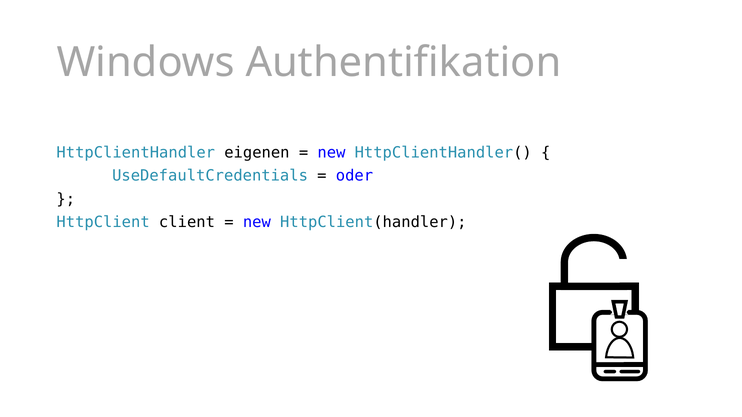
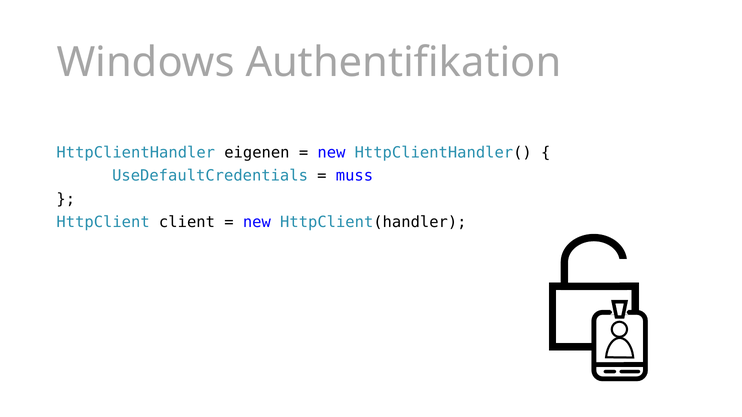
oder: oder -> muss (354, 176)
